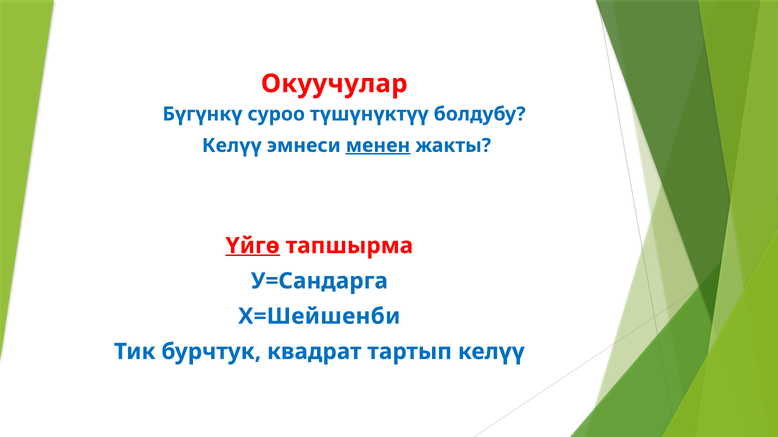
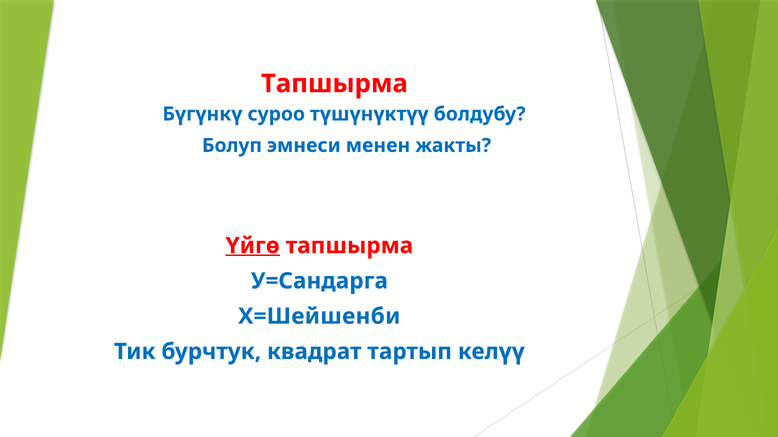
Окуучулар: Окуучулар -> Тапшырма (334, 84)
Келүү: Келүү -> Болуп (232, 146)
менен underline: present -> none (378, 146)
